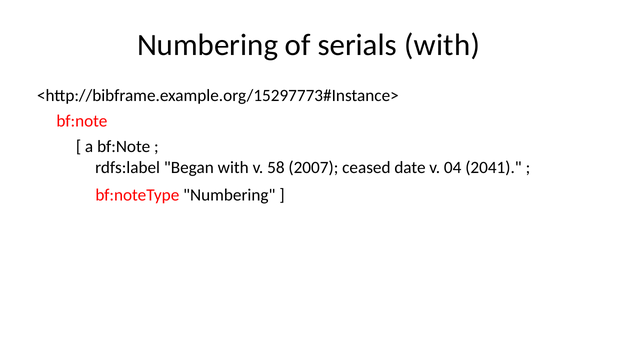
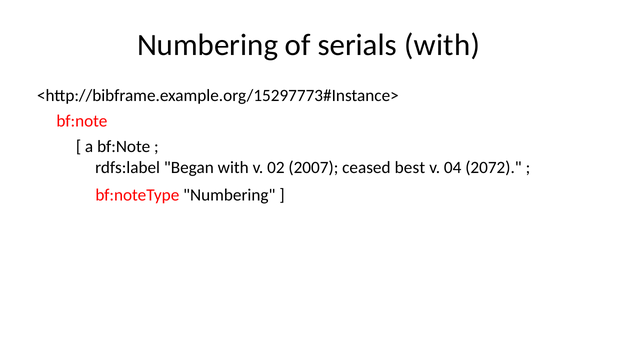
58: 58 -> 02 (276, 167)
date: date -> best (410, 167)
2041: 2041 -> 2072 (493, 167)
